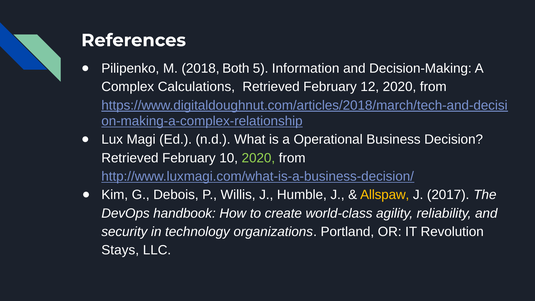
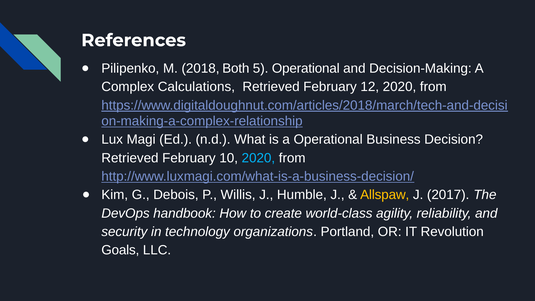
5 Information: Information -> Operational (306, 68)
2020 colour: light green -> light blue (258, 158)
Stays: Stays -> Goals (120, 250)
